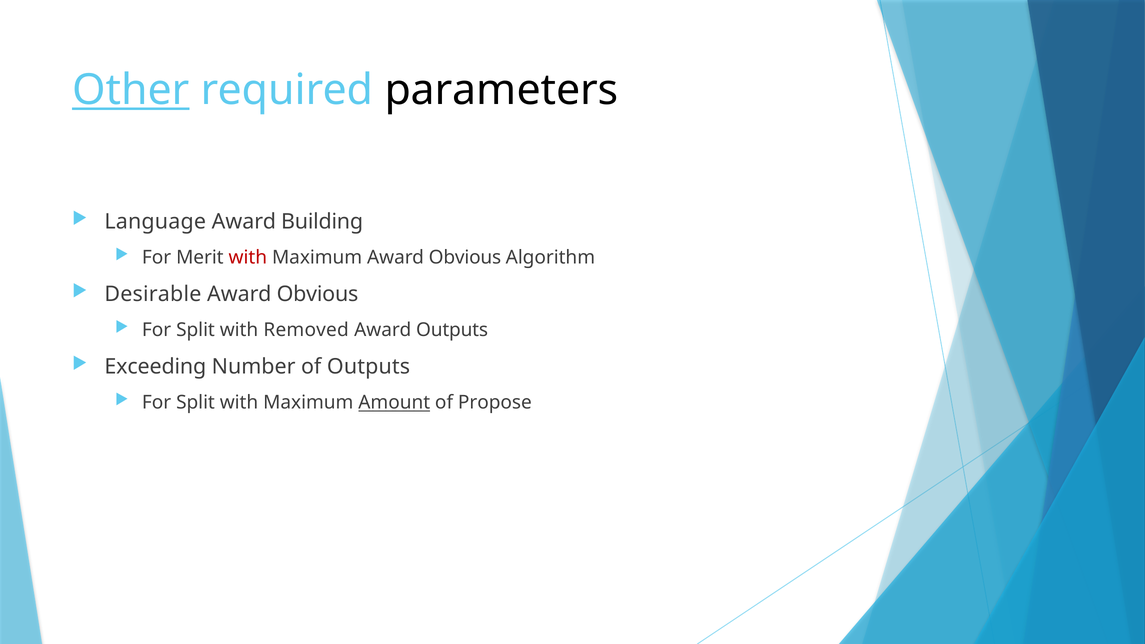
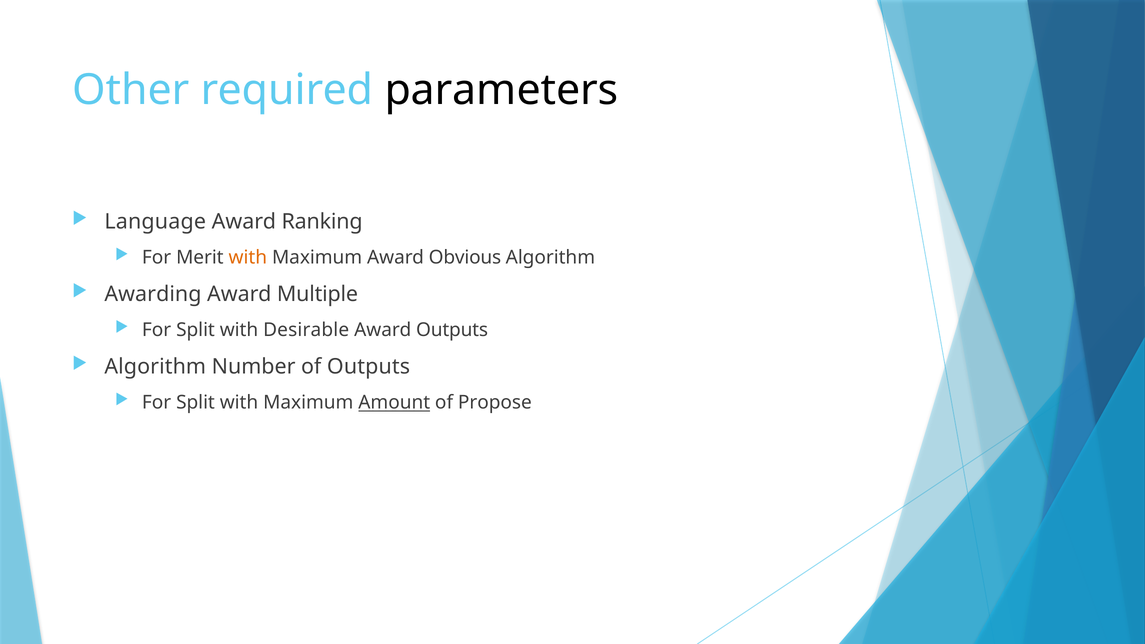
Other underline: present -> none (131, 90)
Building: Building -> Ranking (322, 222)
with colour: red -> orange (248, 258)
Desirable: Desirable -> Awarding (153, 294)
Obvious: Obvious -> Multiple (318, 294)
Removed: Removed -> Desirable (306, 330)
Exceeding: Exceeding -> Algorithm (155, 367)
